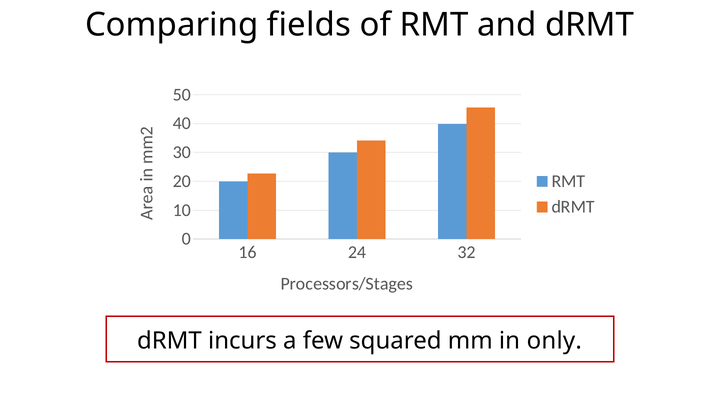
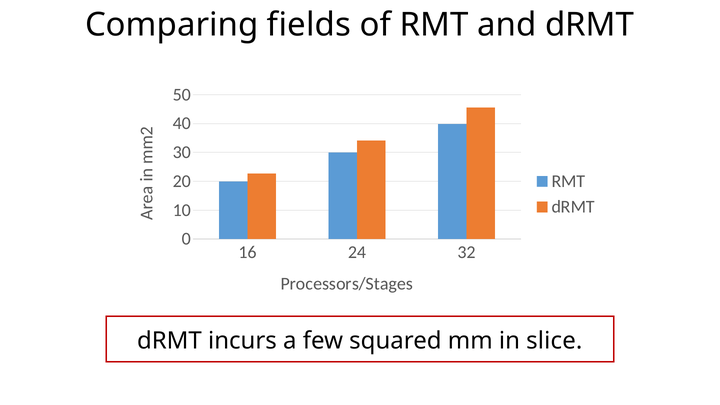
only: only -> slice (554, 341)
